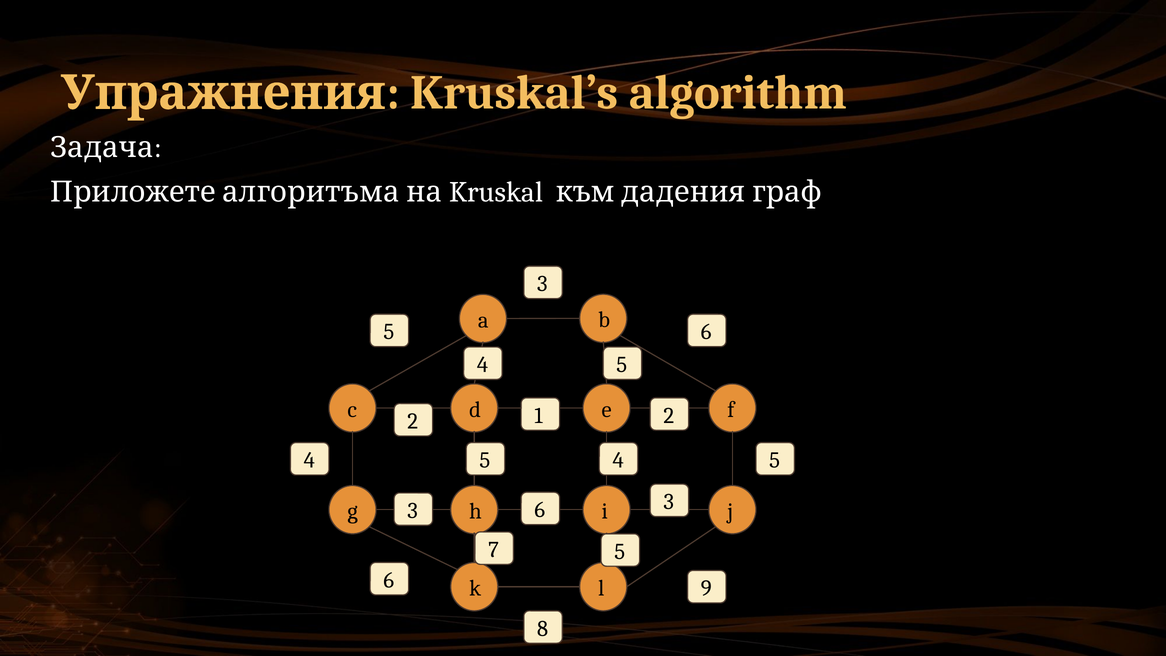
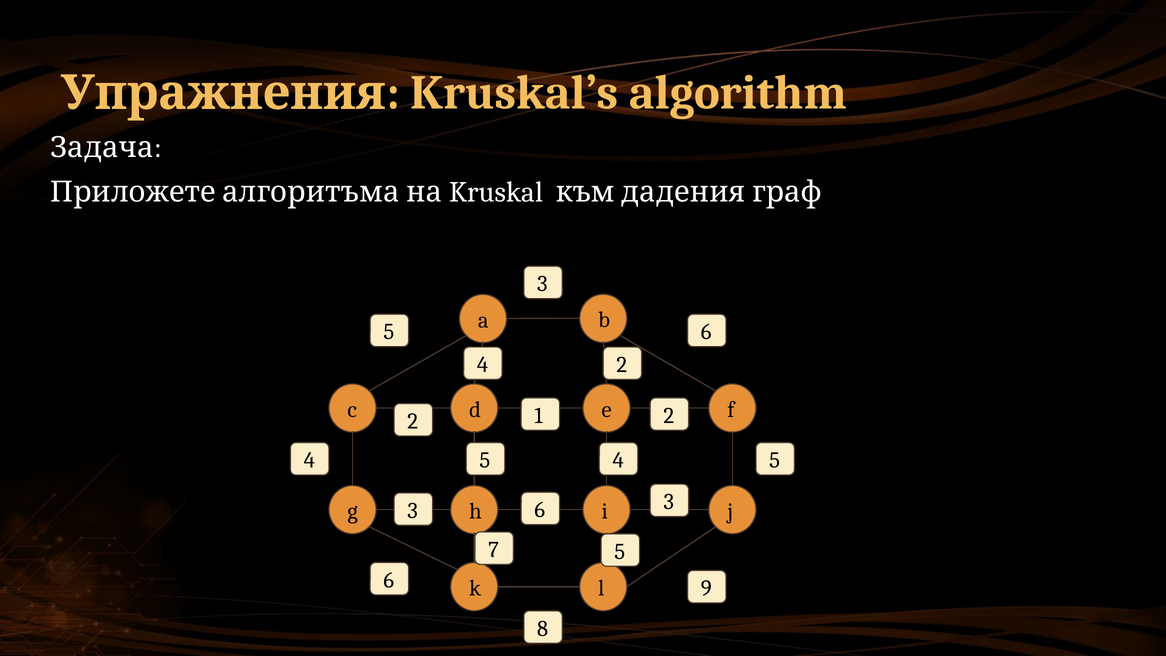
4 5: 5 -> 2 (622, 365)
